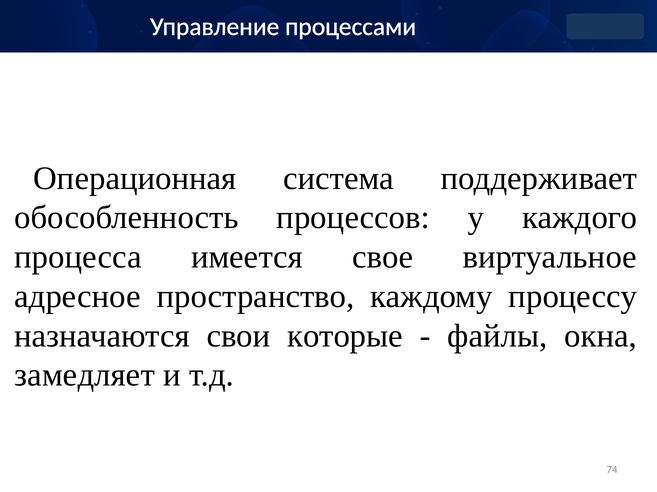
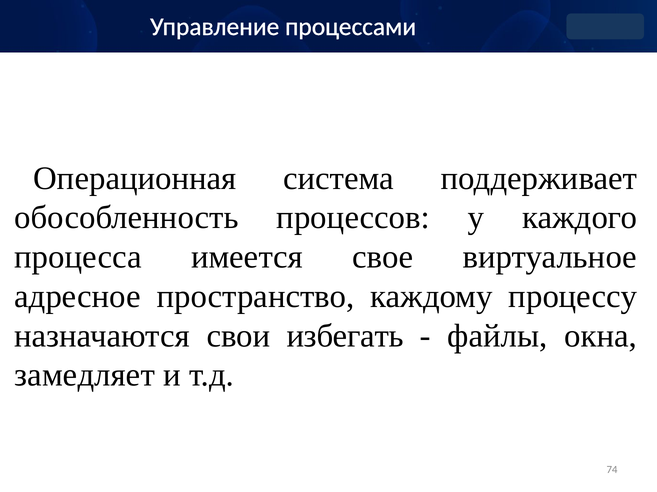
которые: которые -> избегать (345, 336)
